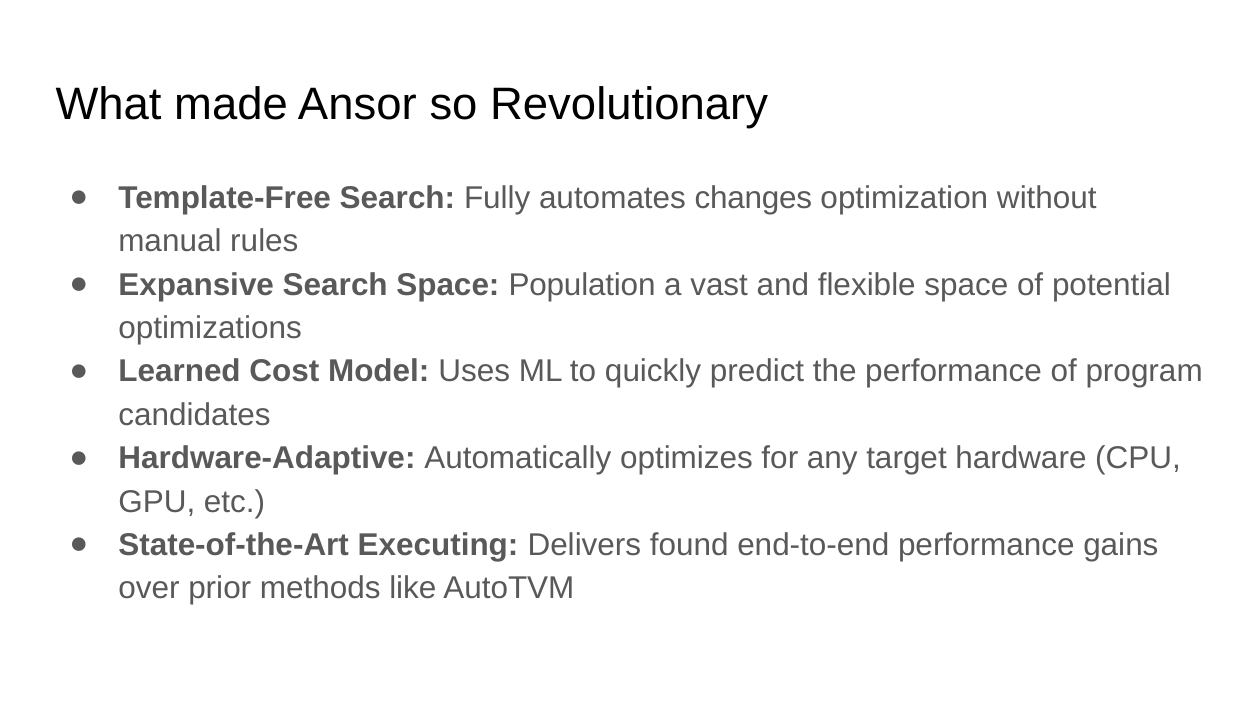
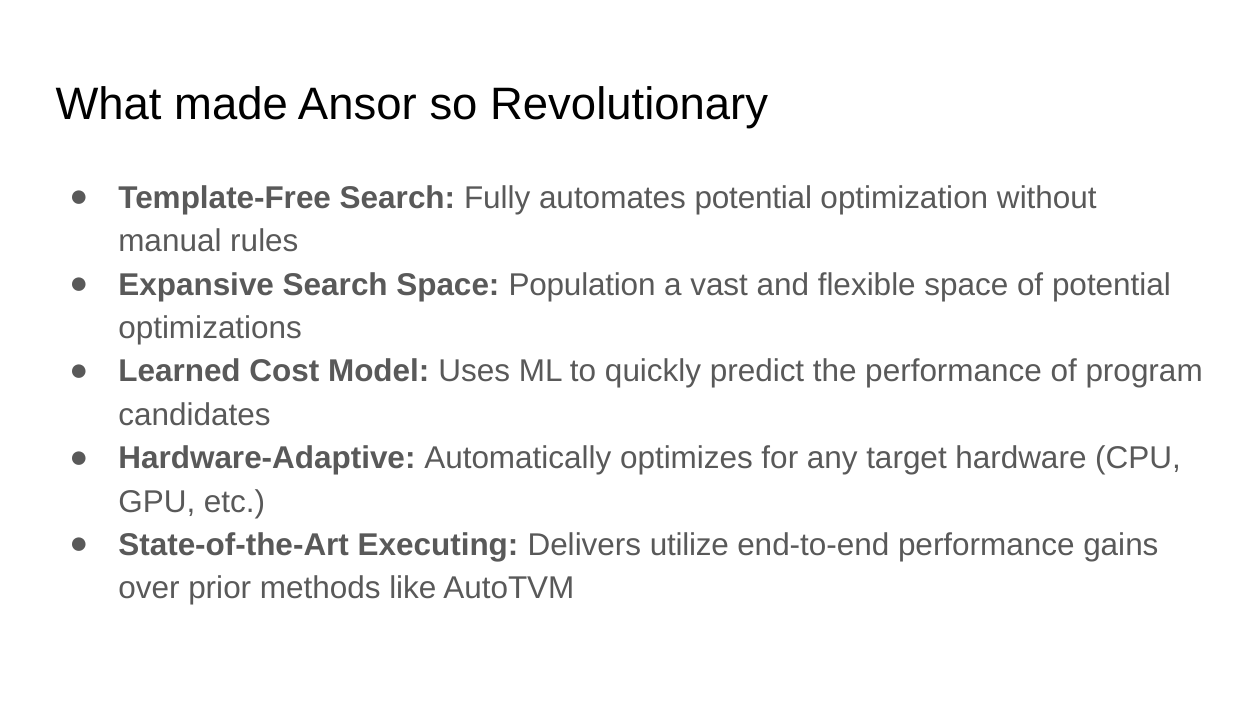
automates changes: changes -> potential (753, 198)
found: found -> utilize (689, 545)
